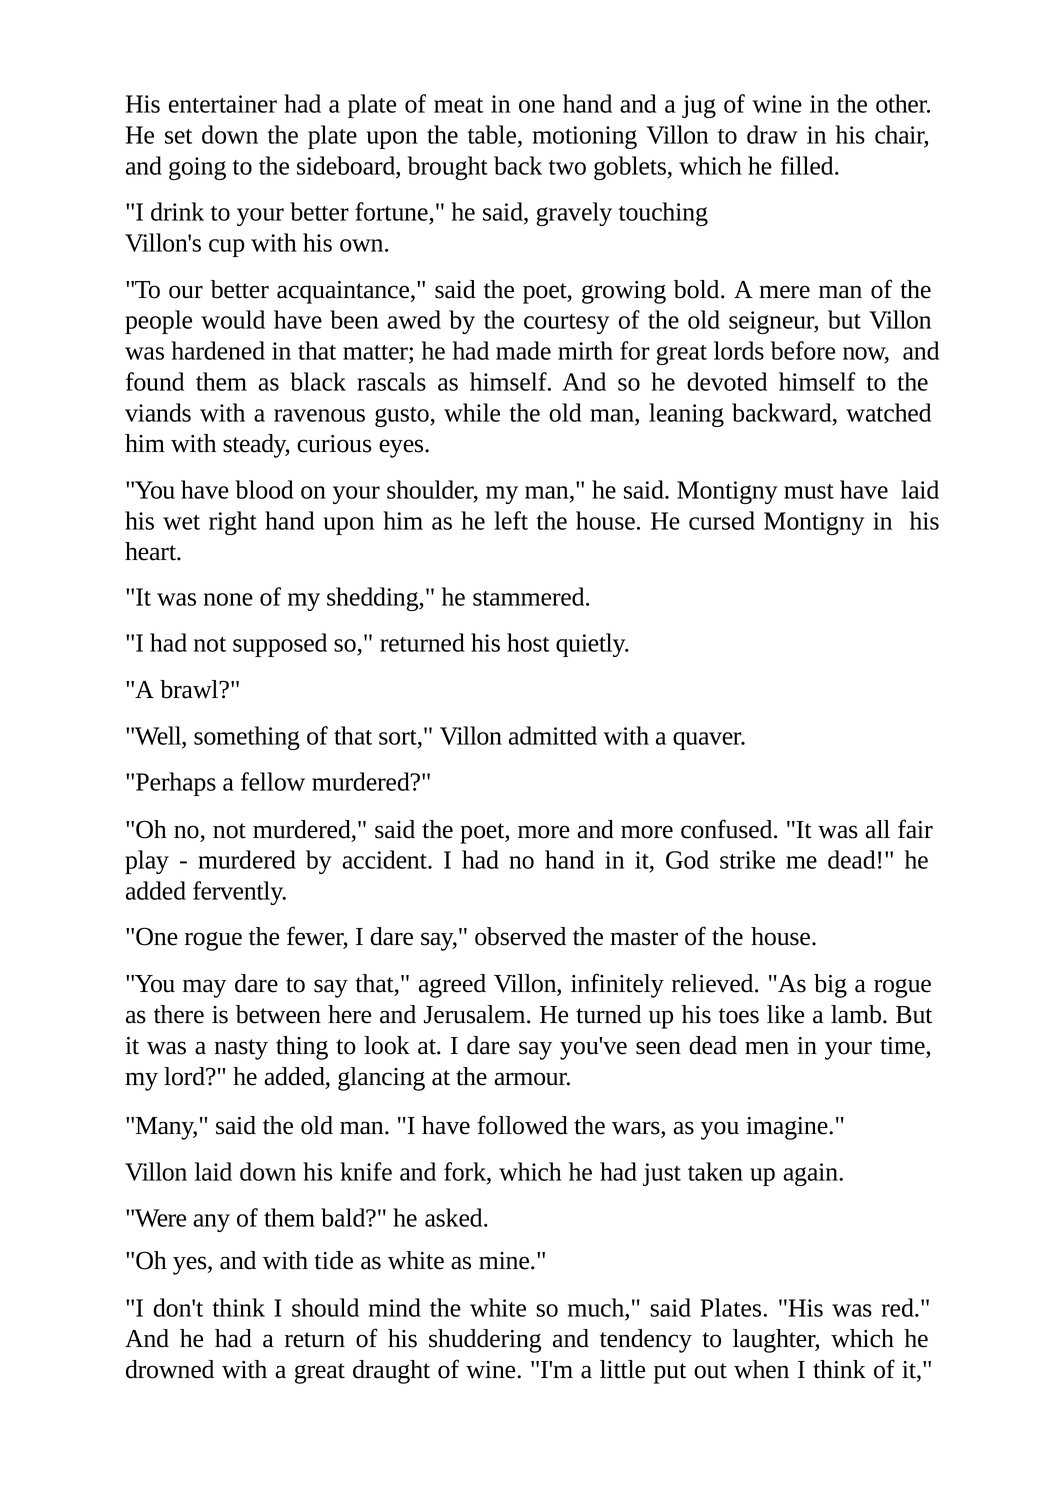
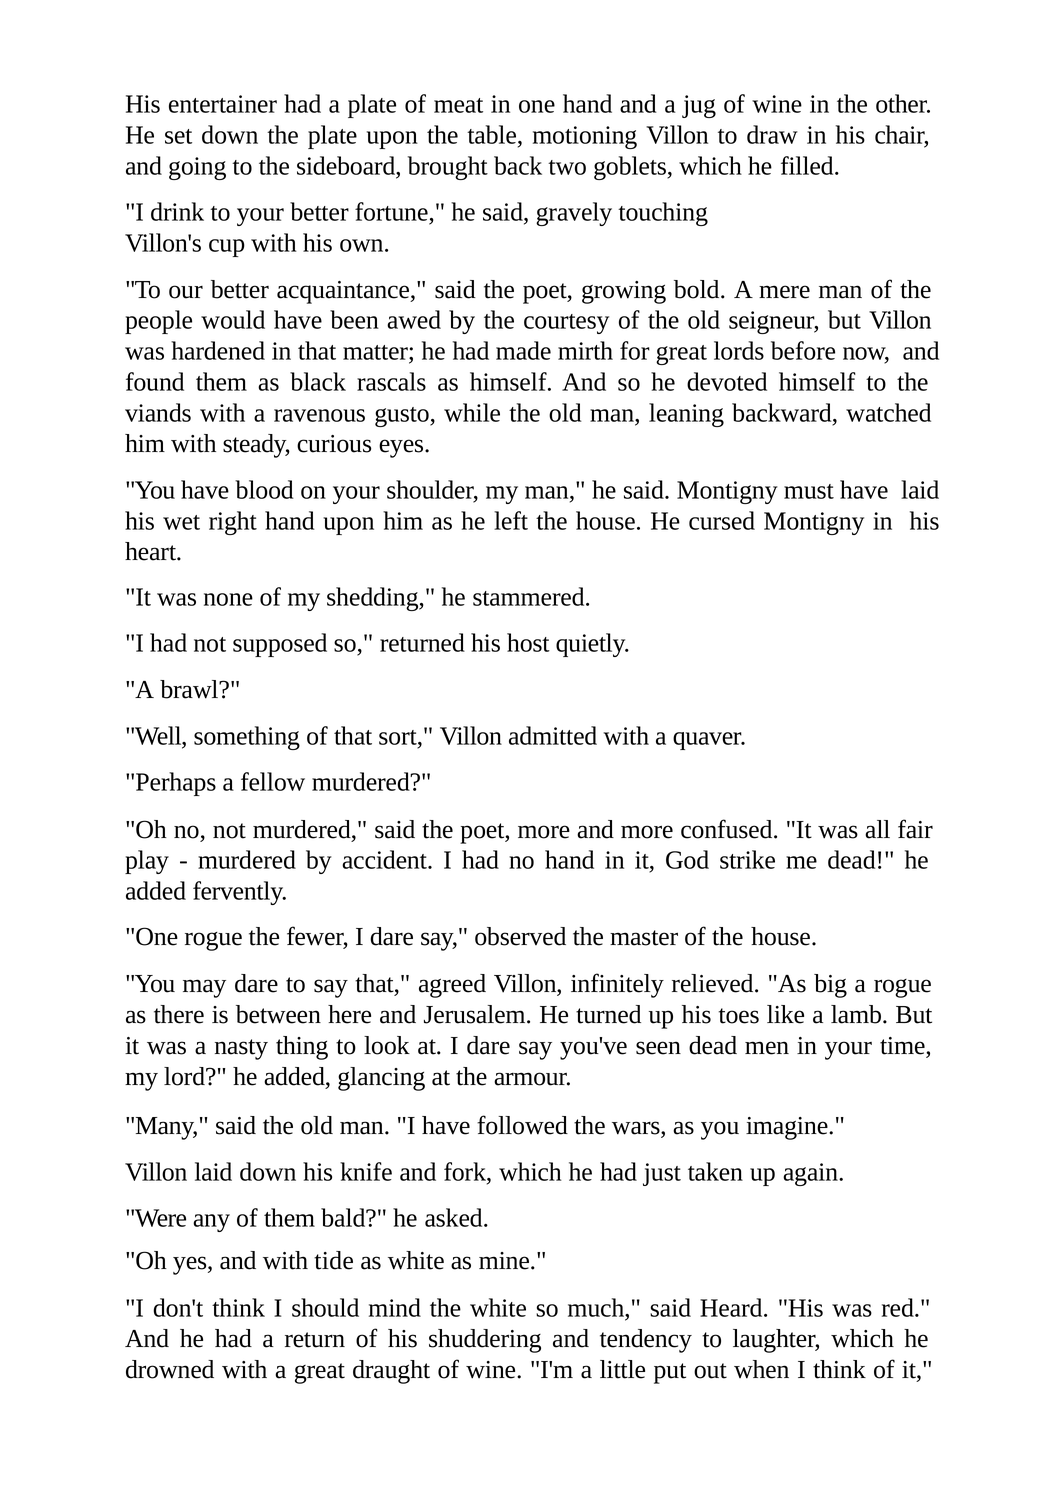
Plates: Plates -> Heard (734, 1308)
